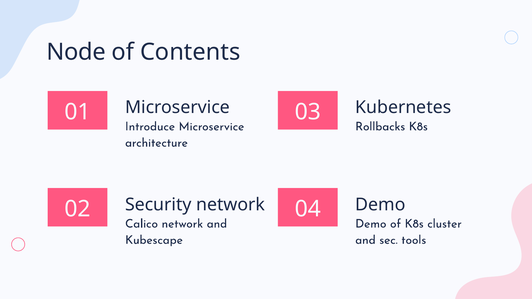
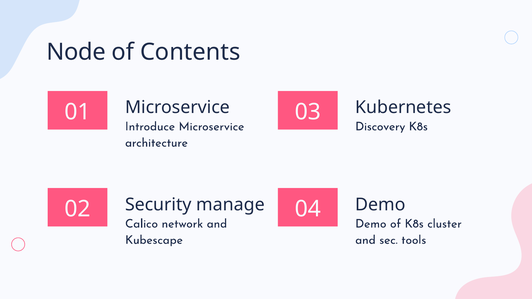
Rollbacks: Rollbacks -> Discovery (380, 127)
Security network: network -> manage (231, 205)
